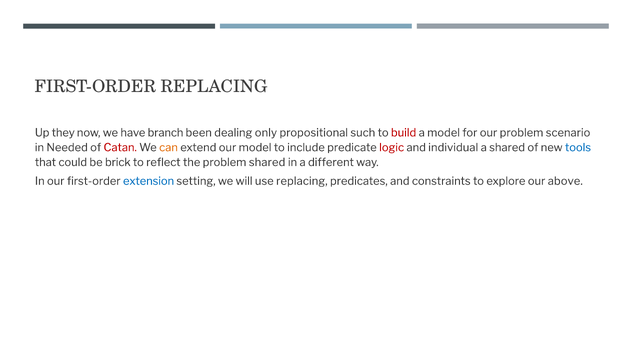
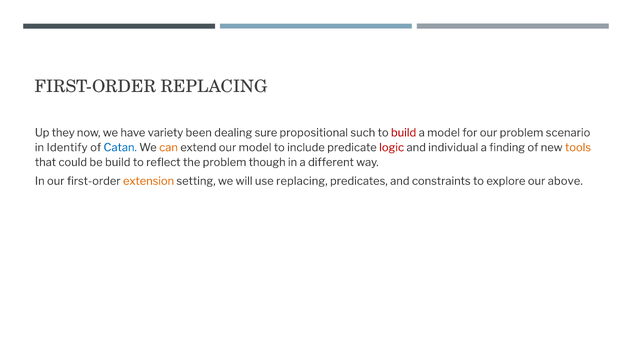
branch: branch -> variety (165, 133)
only: only -> sure (266, 133)
Needed: Needed -> Identify (67, 147)
Catan colour: red -> blue (120, 147)
a shared: shared -> finding (507, 147)
tools colour: blue -> orange (578, 147)
be brick: brick -> build (118, 162)
problem shared: shared -> though (267, 162)
extension colour: blue -> orange (149, 181)
